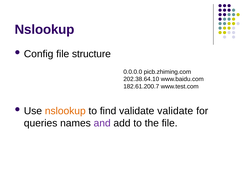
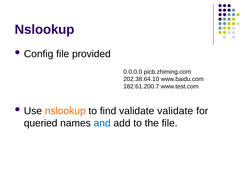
structure: structure -> provided (91, 54)
queries: queries -> queried (41, 124)
and colour: purple -> blue (102, 124)
